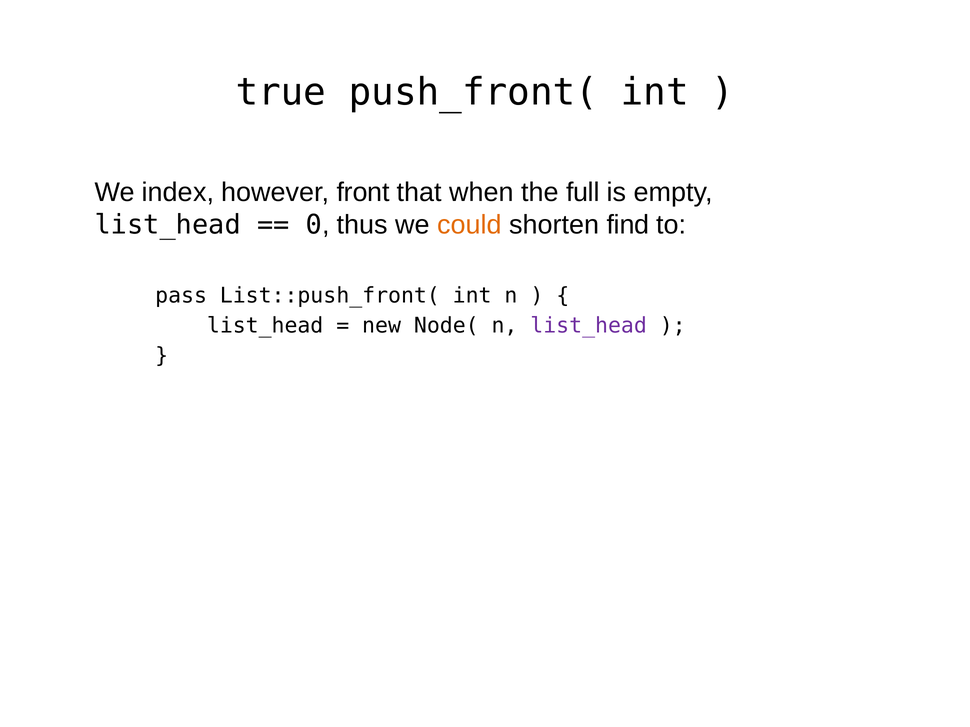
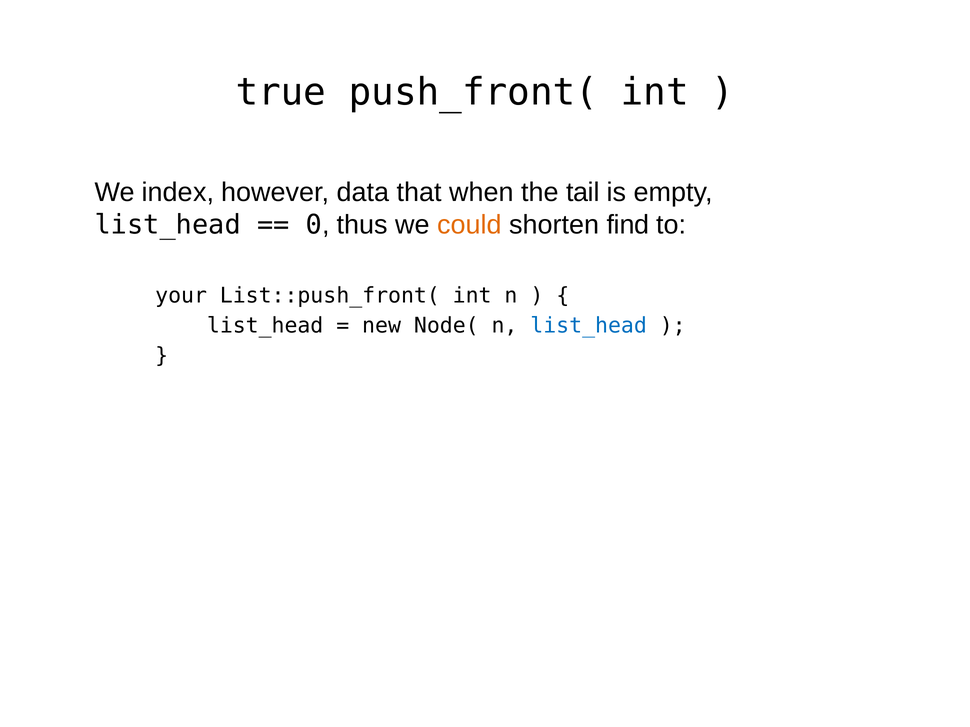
front: front -> data (363, 193)
full: full -> tail (583, 193)
pass: pass -> your (181, 296)
list_head colour: purple -> blue (589, 326)
